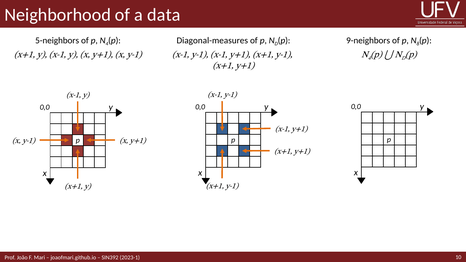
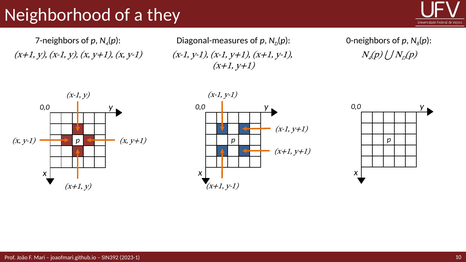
data: data -> they (164, 15)
5-neighbors: 5-neighbors -> 7-neighbors (57, 40)
9-neighbors: 9-neighbors -> 0-neighbors (368, 40)
